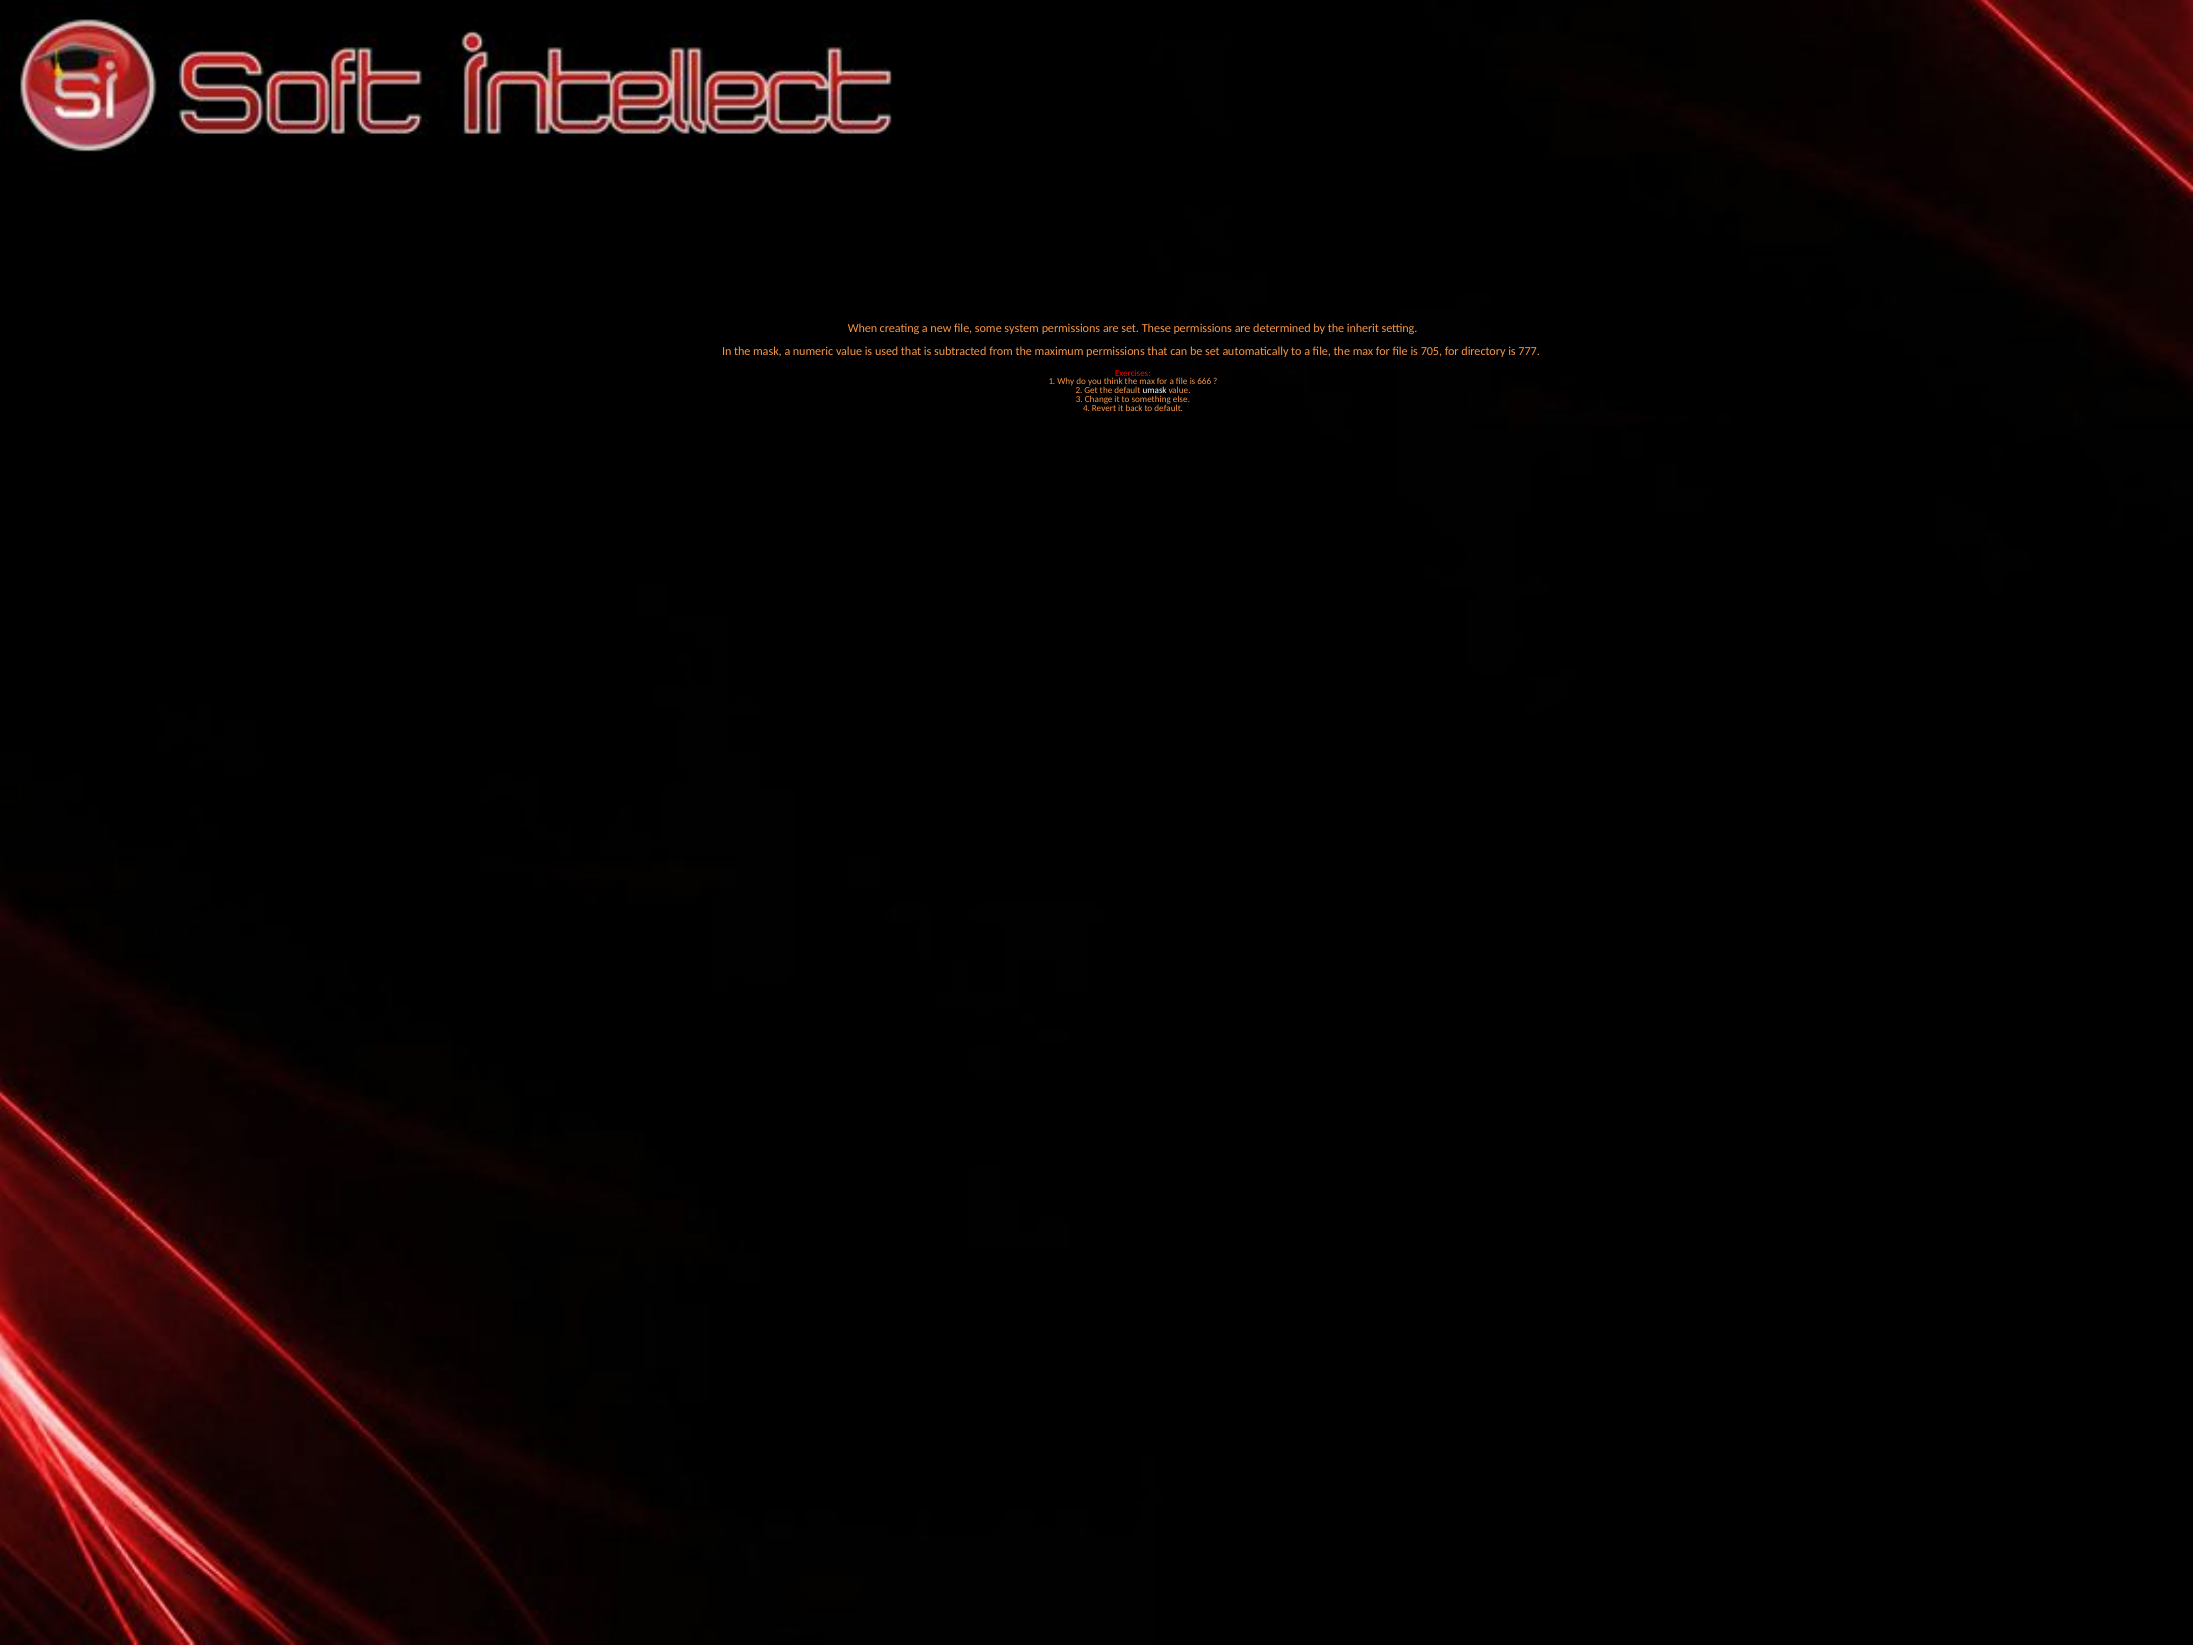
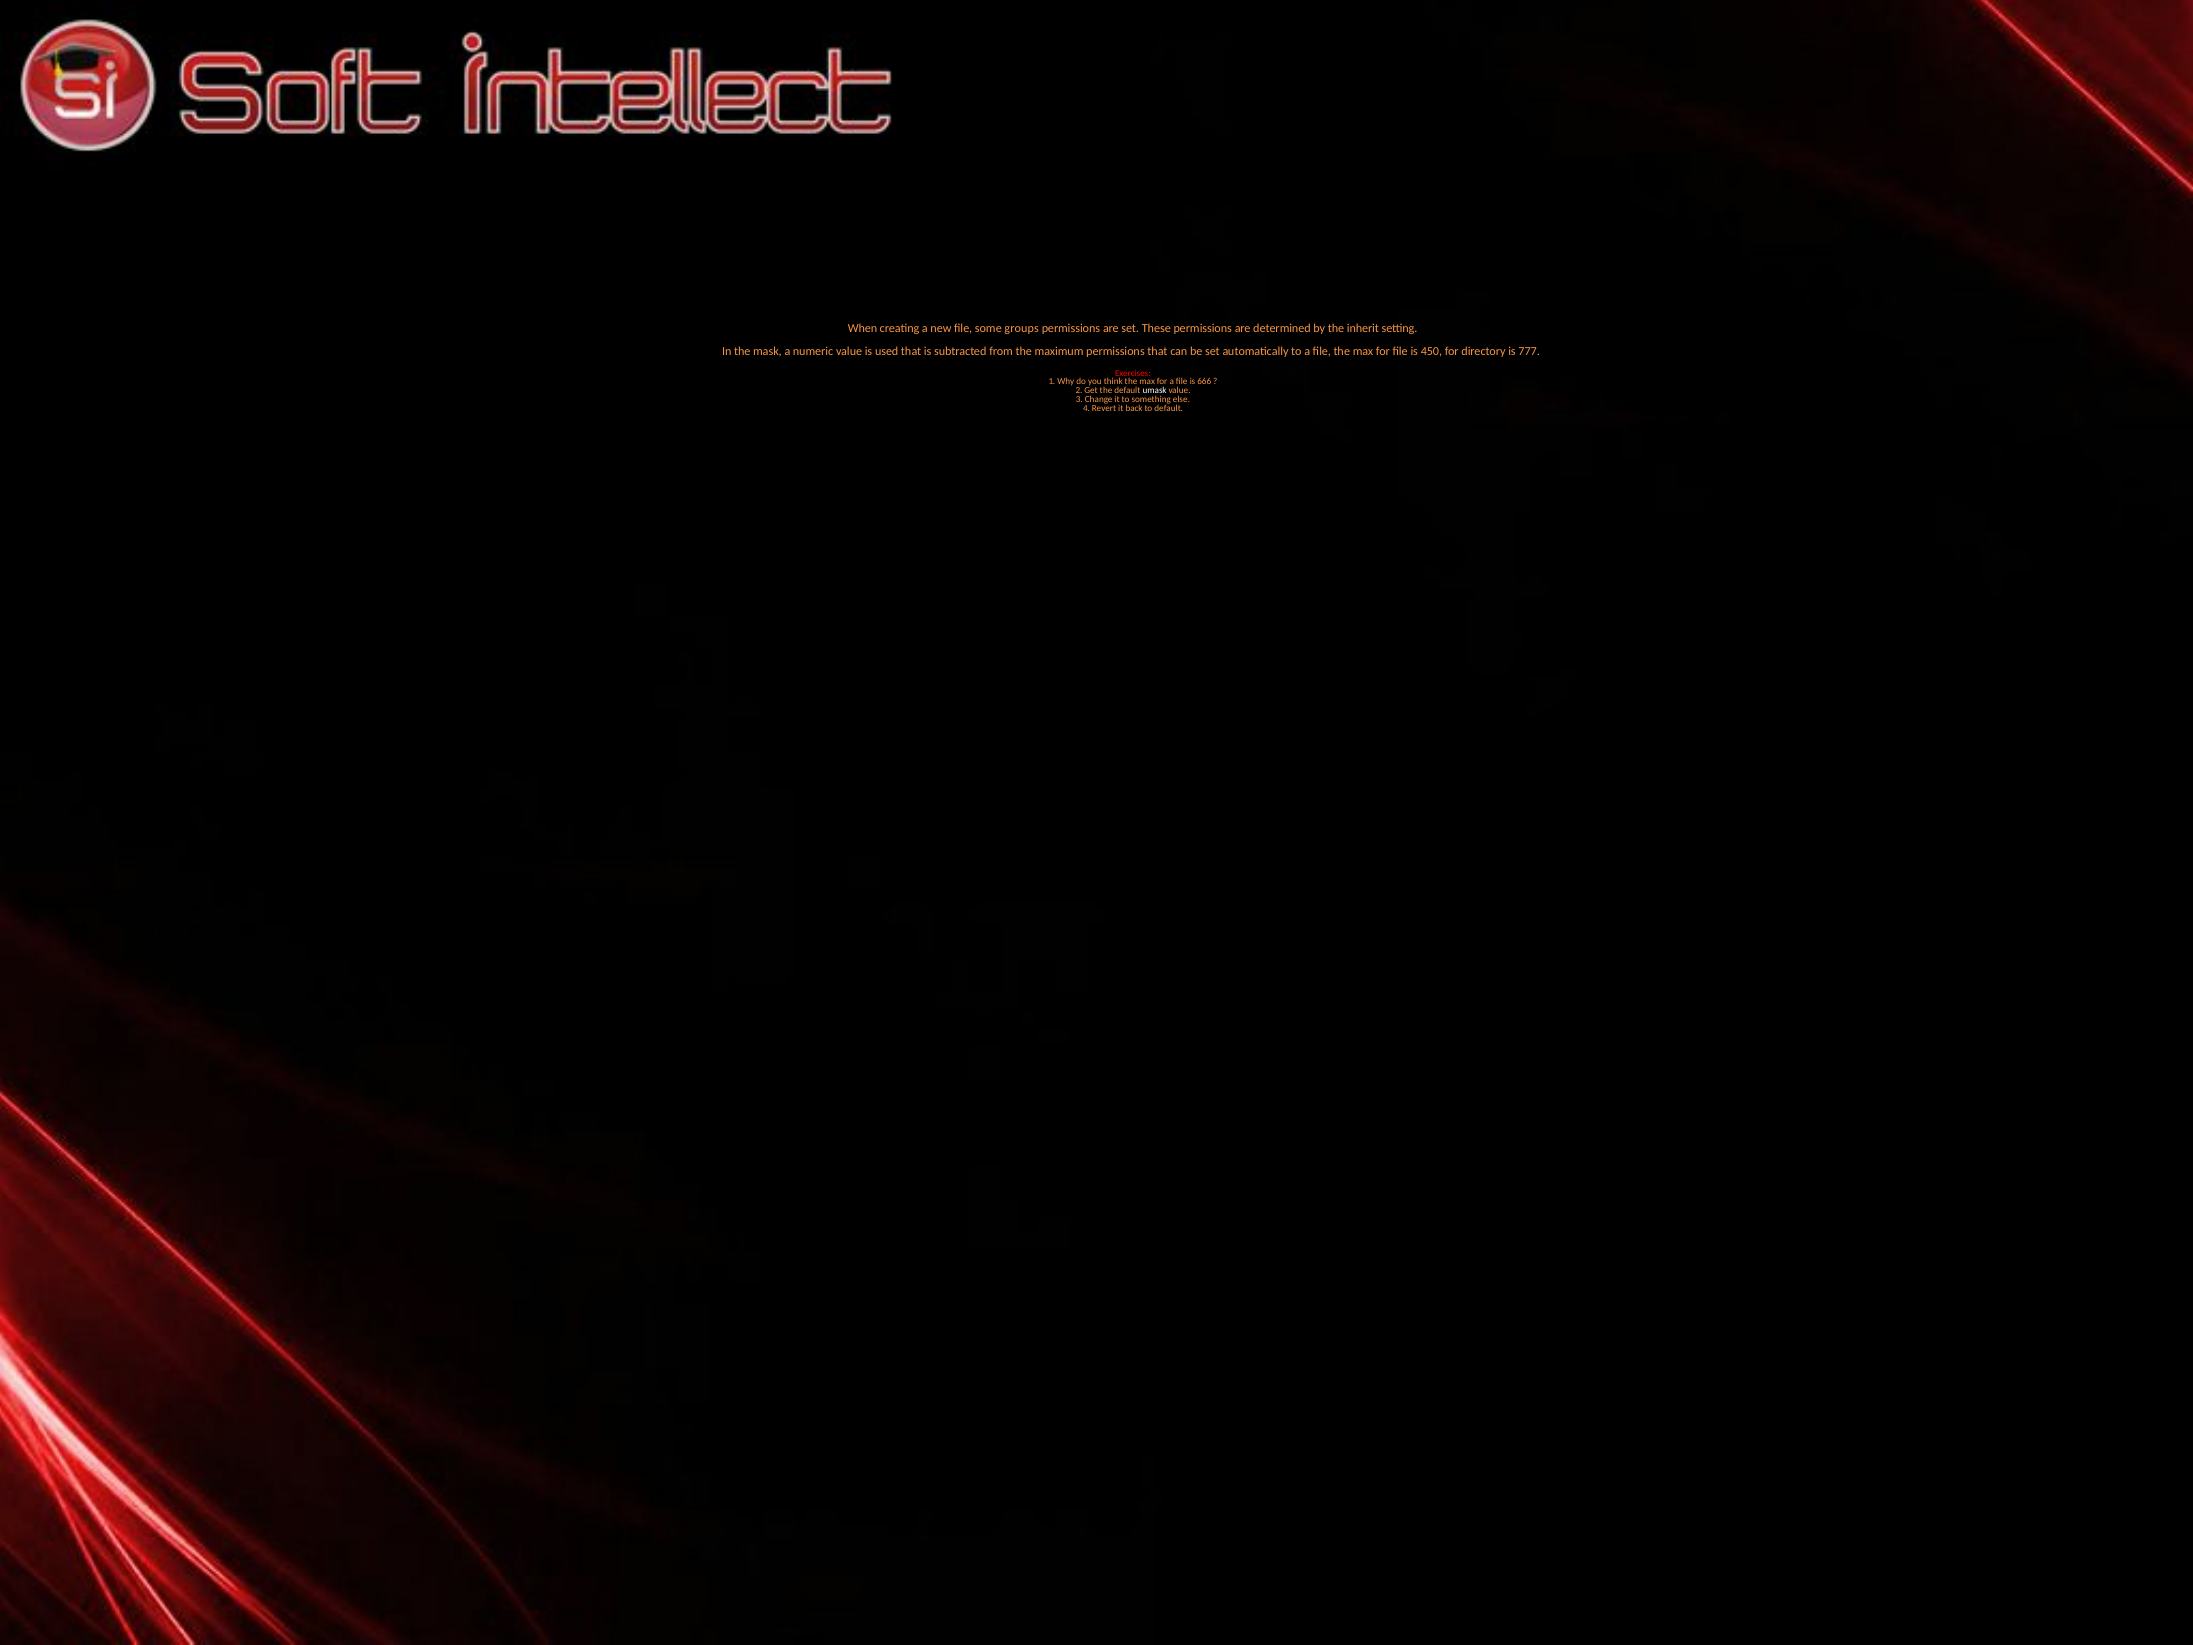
system: system -> groups (1022, 328)
705: 705 -> 450 (1431, 352)
